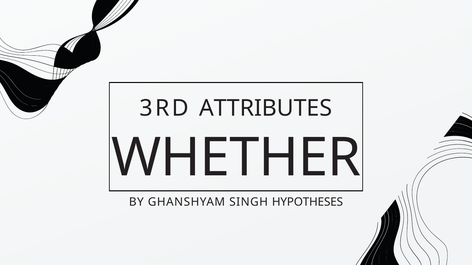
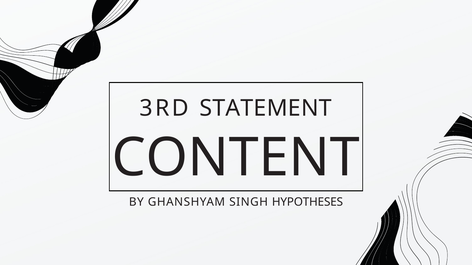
ATTRIBUTES: ATTRIBUTES -> STATEMENT (266, 108)
WHETHER: WHETHER -> CONTENT (236, 158)
